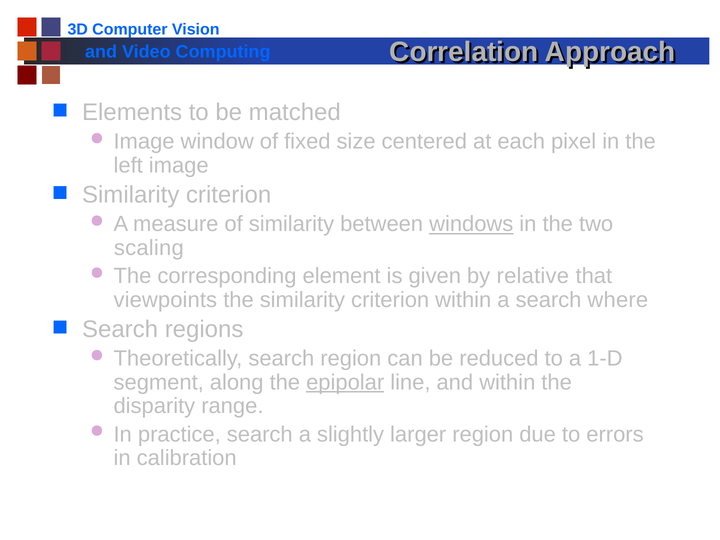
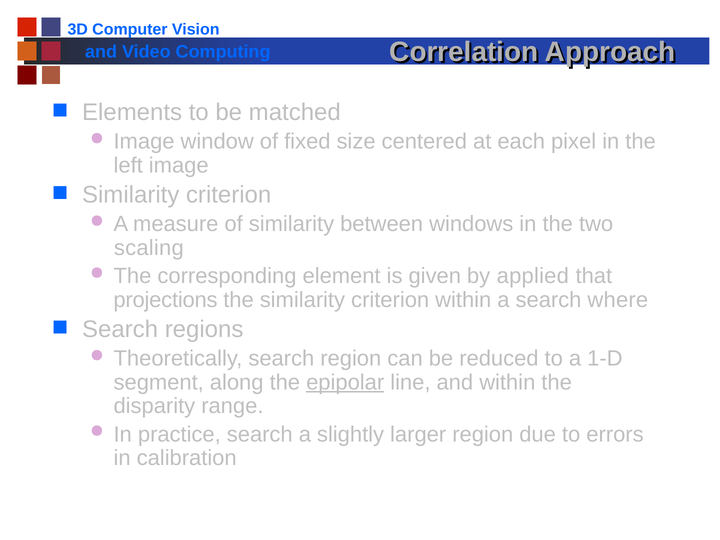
windows underline: present -> none (471, 224)
relative: relative -> applied (533, 276)
viewpoints: viewpoints -> projections (165, 300)
